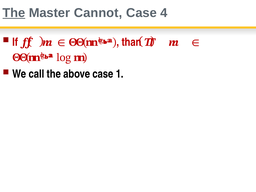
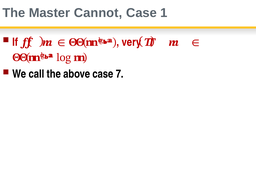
The underline: present -> none (14, 13)
4: 4 -> 1 (164, 13)
than: than -> very (131, 42)
1: 1 -> 7 (120, 74)
